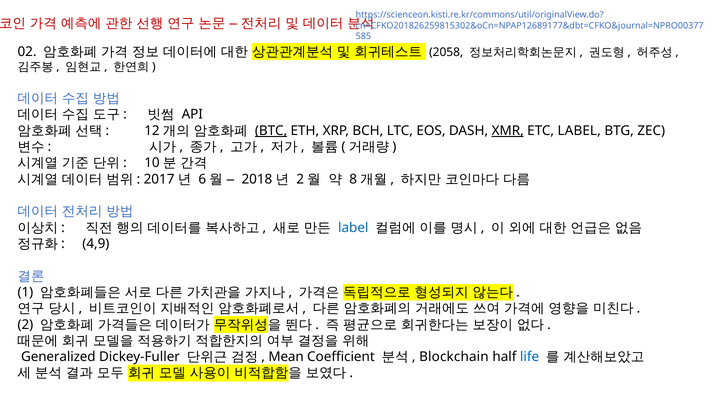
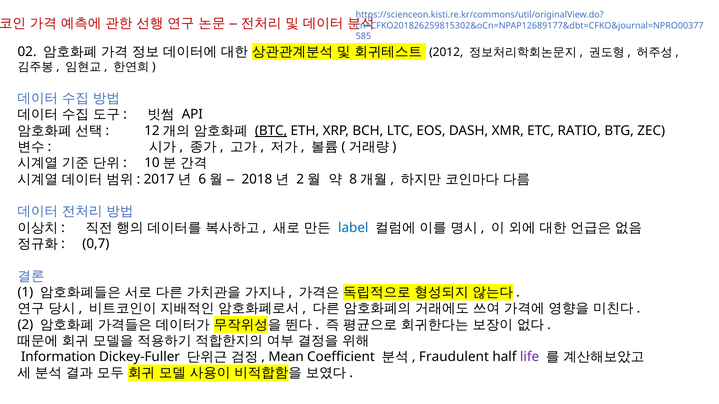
2058: 2058 -> 2012 (446, 52)
XMR underline: present -> none (508, 131)
ETC LABEL: LABEL -> RATIO (579, 131)
4,9: 4,9 -> 0,7 (96, 244)
Generalized: Generalized -> Information (58, 357)
Blockchain: Blockchain -> Fraudulent (454, 357)
life colour: blue -> purple (530, 357)
